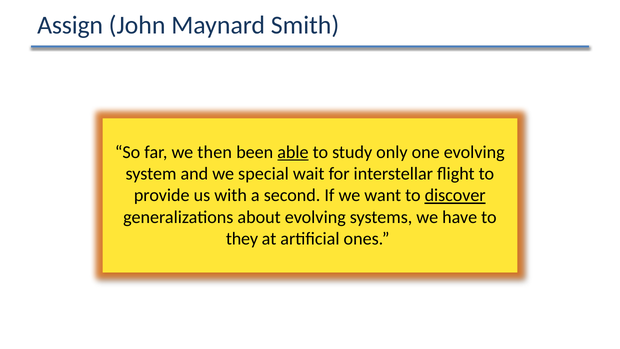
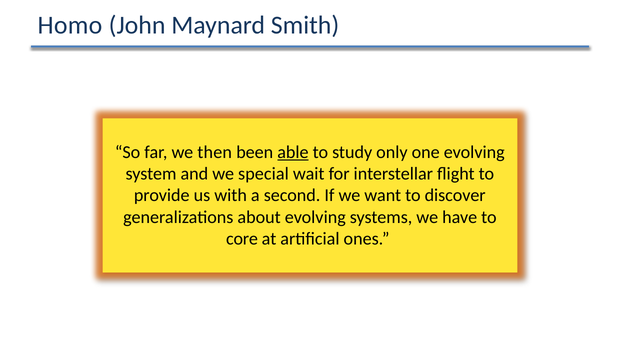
Assign: Assign -> Homo (70, 25)
discover underline: present -> none (455, 195)
they: they -> core (242, 239)
